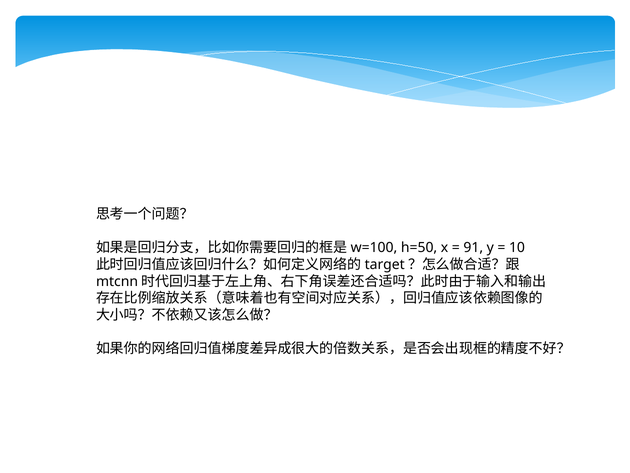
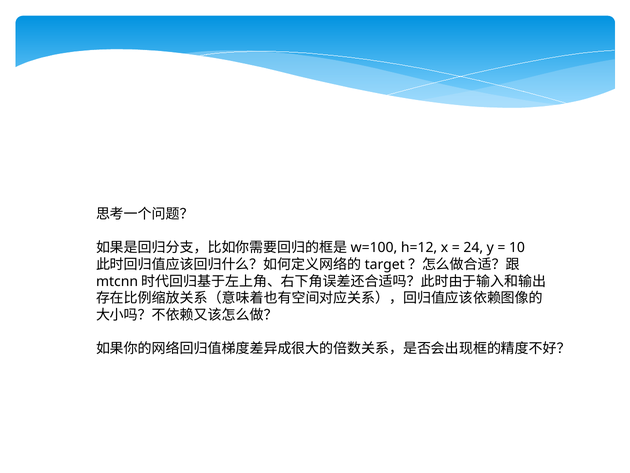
h=50: h=50 -> h=12 (419, 248)
91: 91 -> 24 (473, 248)
